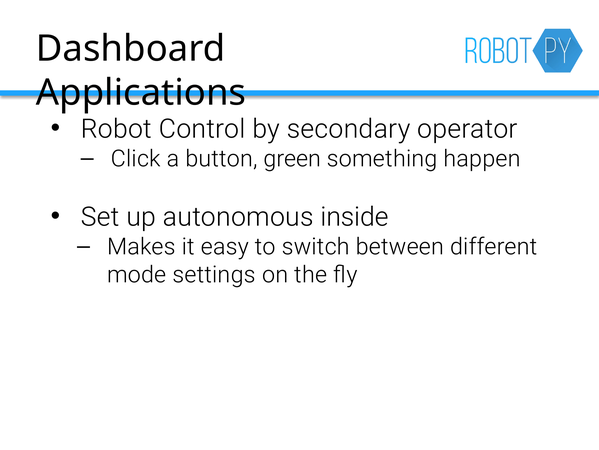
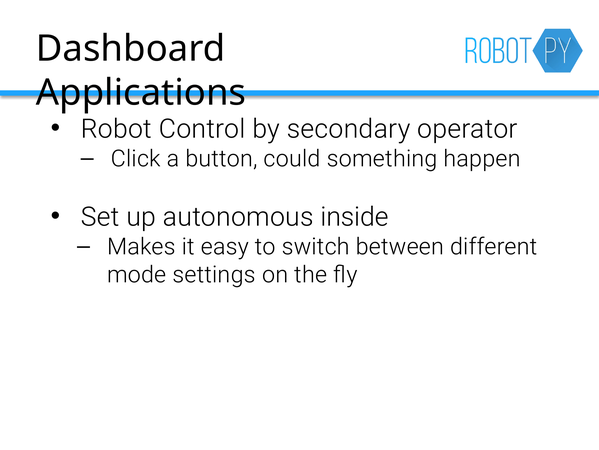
green: green -> could (292, 158)
